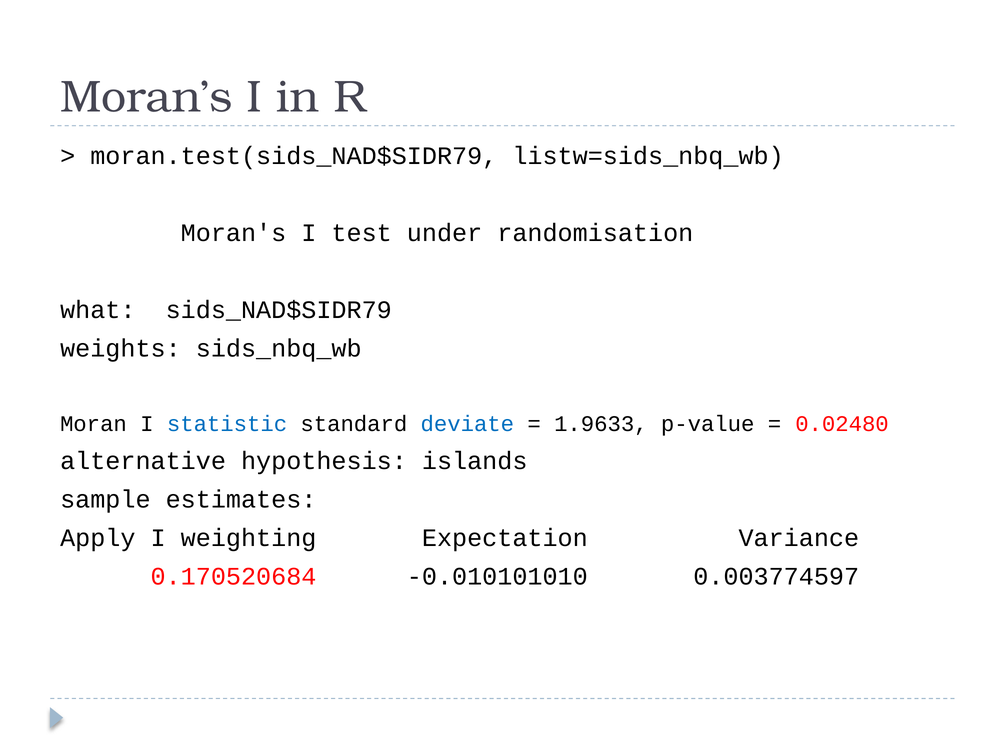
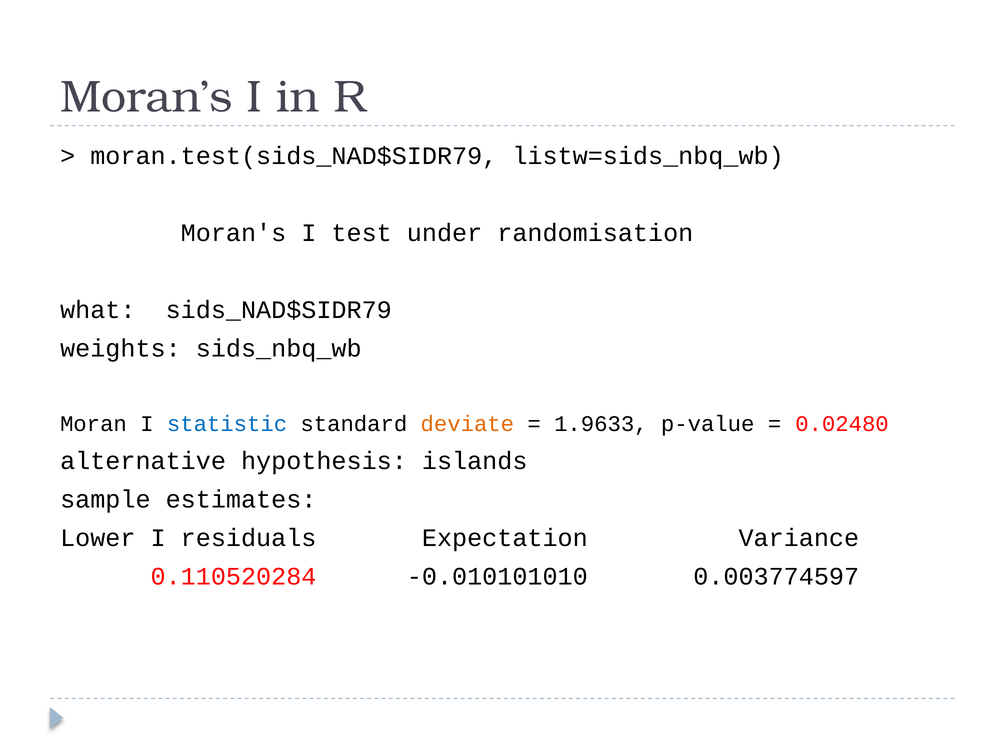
deviate colour: blue -> orange (467, 424)
Apply: Apply -> Lower (98, 538)
weighting: weighting -> residuals (249, 538)
0.170520684: 0.170520684 -> 0.110520284 (234, 576)
